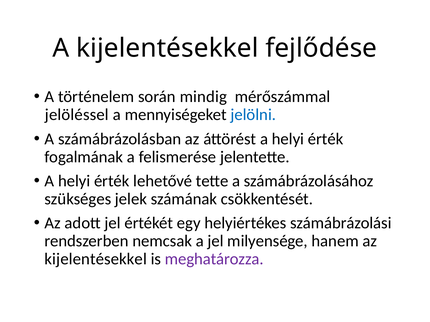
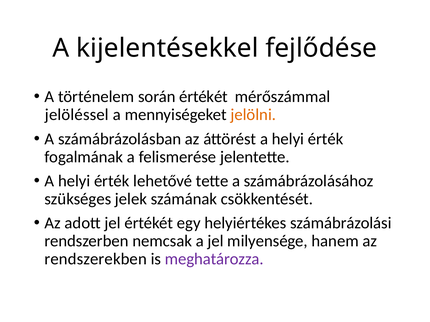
során mindig: mindig -> értékét (204, 97)
jelölni colour: blue -> orange (253, 115)
kijelentésekkel: kijelentésekkel -> rendszerekben (96, 259)
